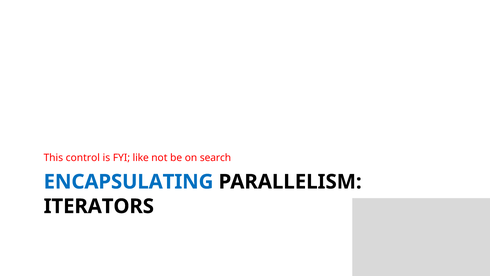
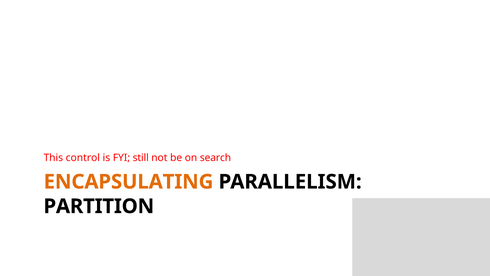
like: like -> still (141, 158)
ENCAPSULATING colour: blue -> orange (129, 182)
ITERATORS: ITERATORS -> PARTITION (99, 206)
